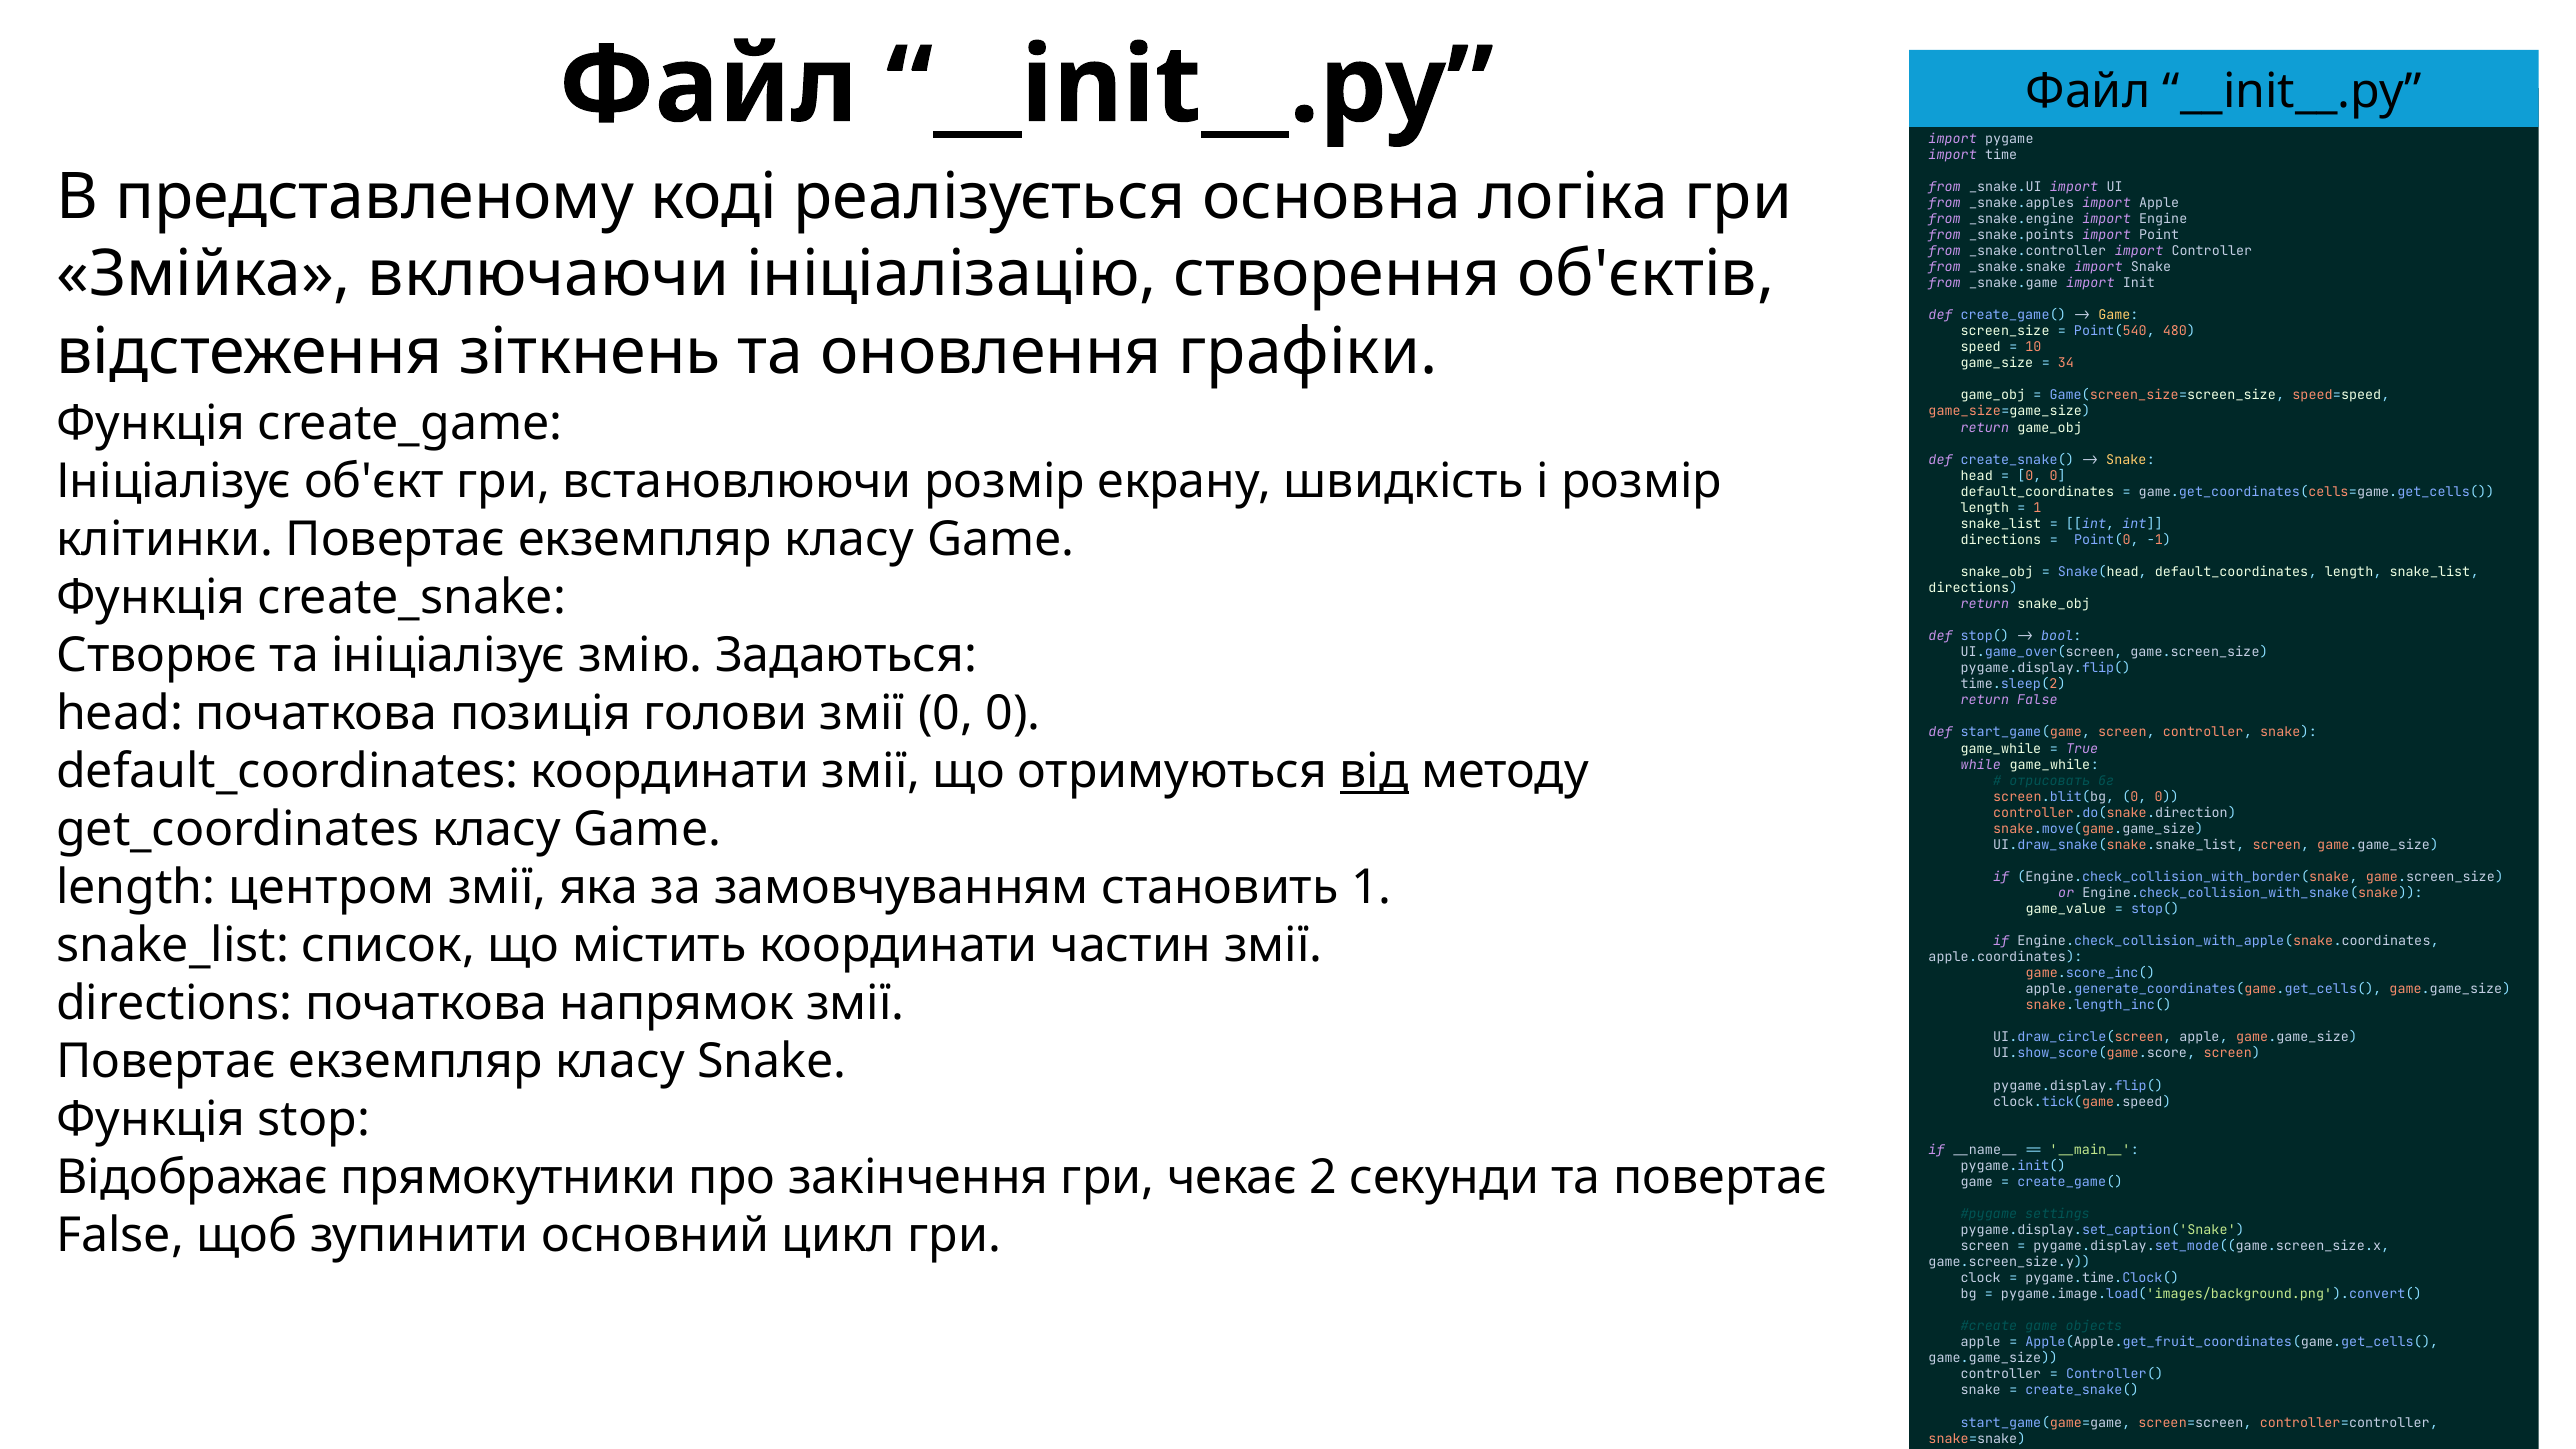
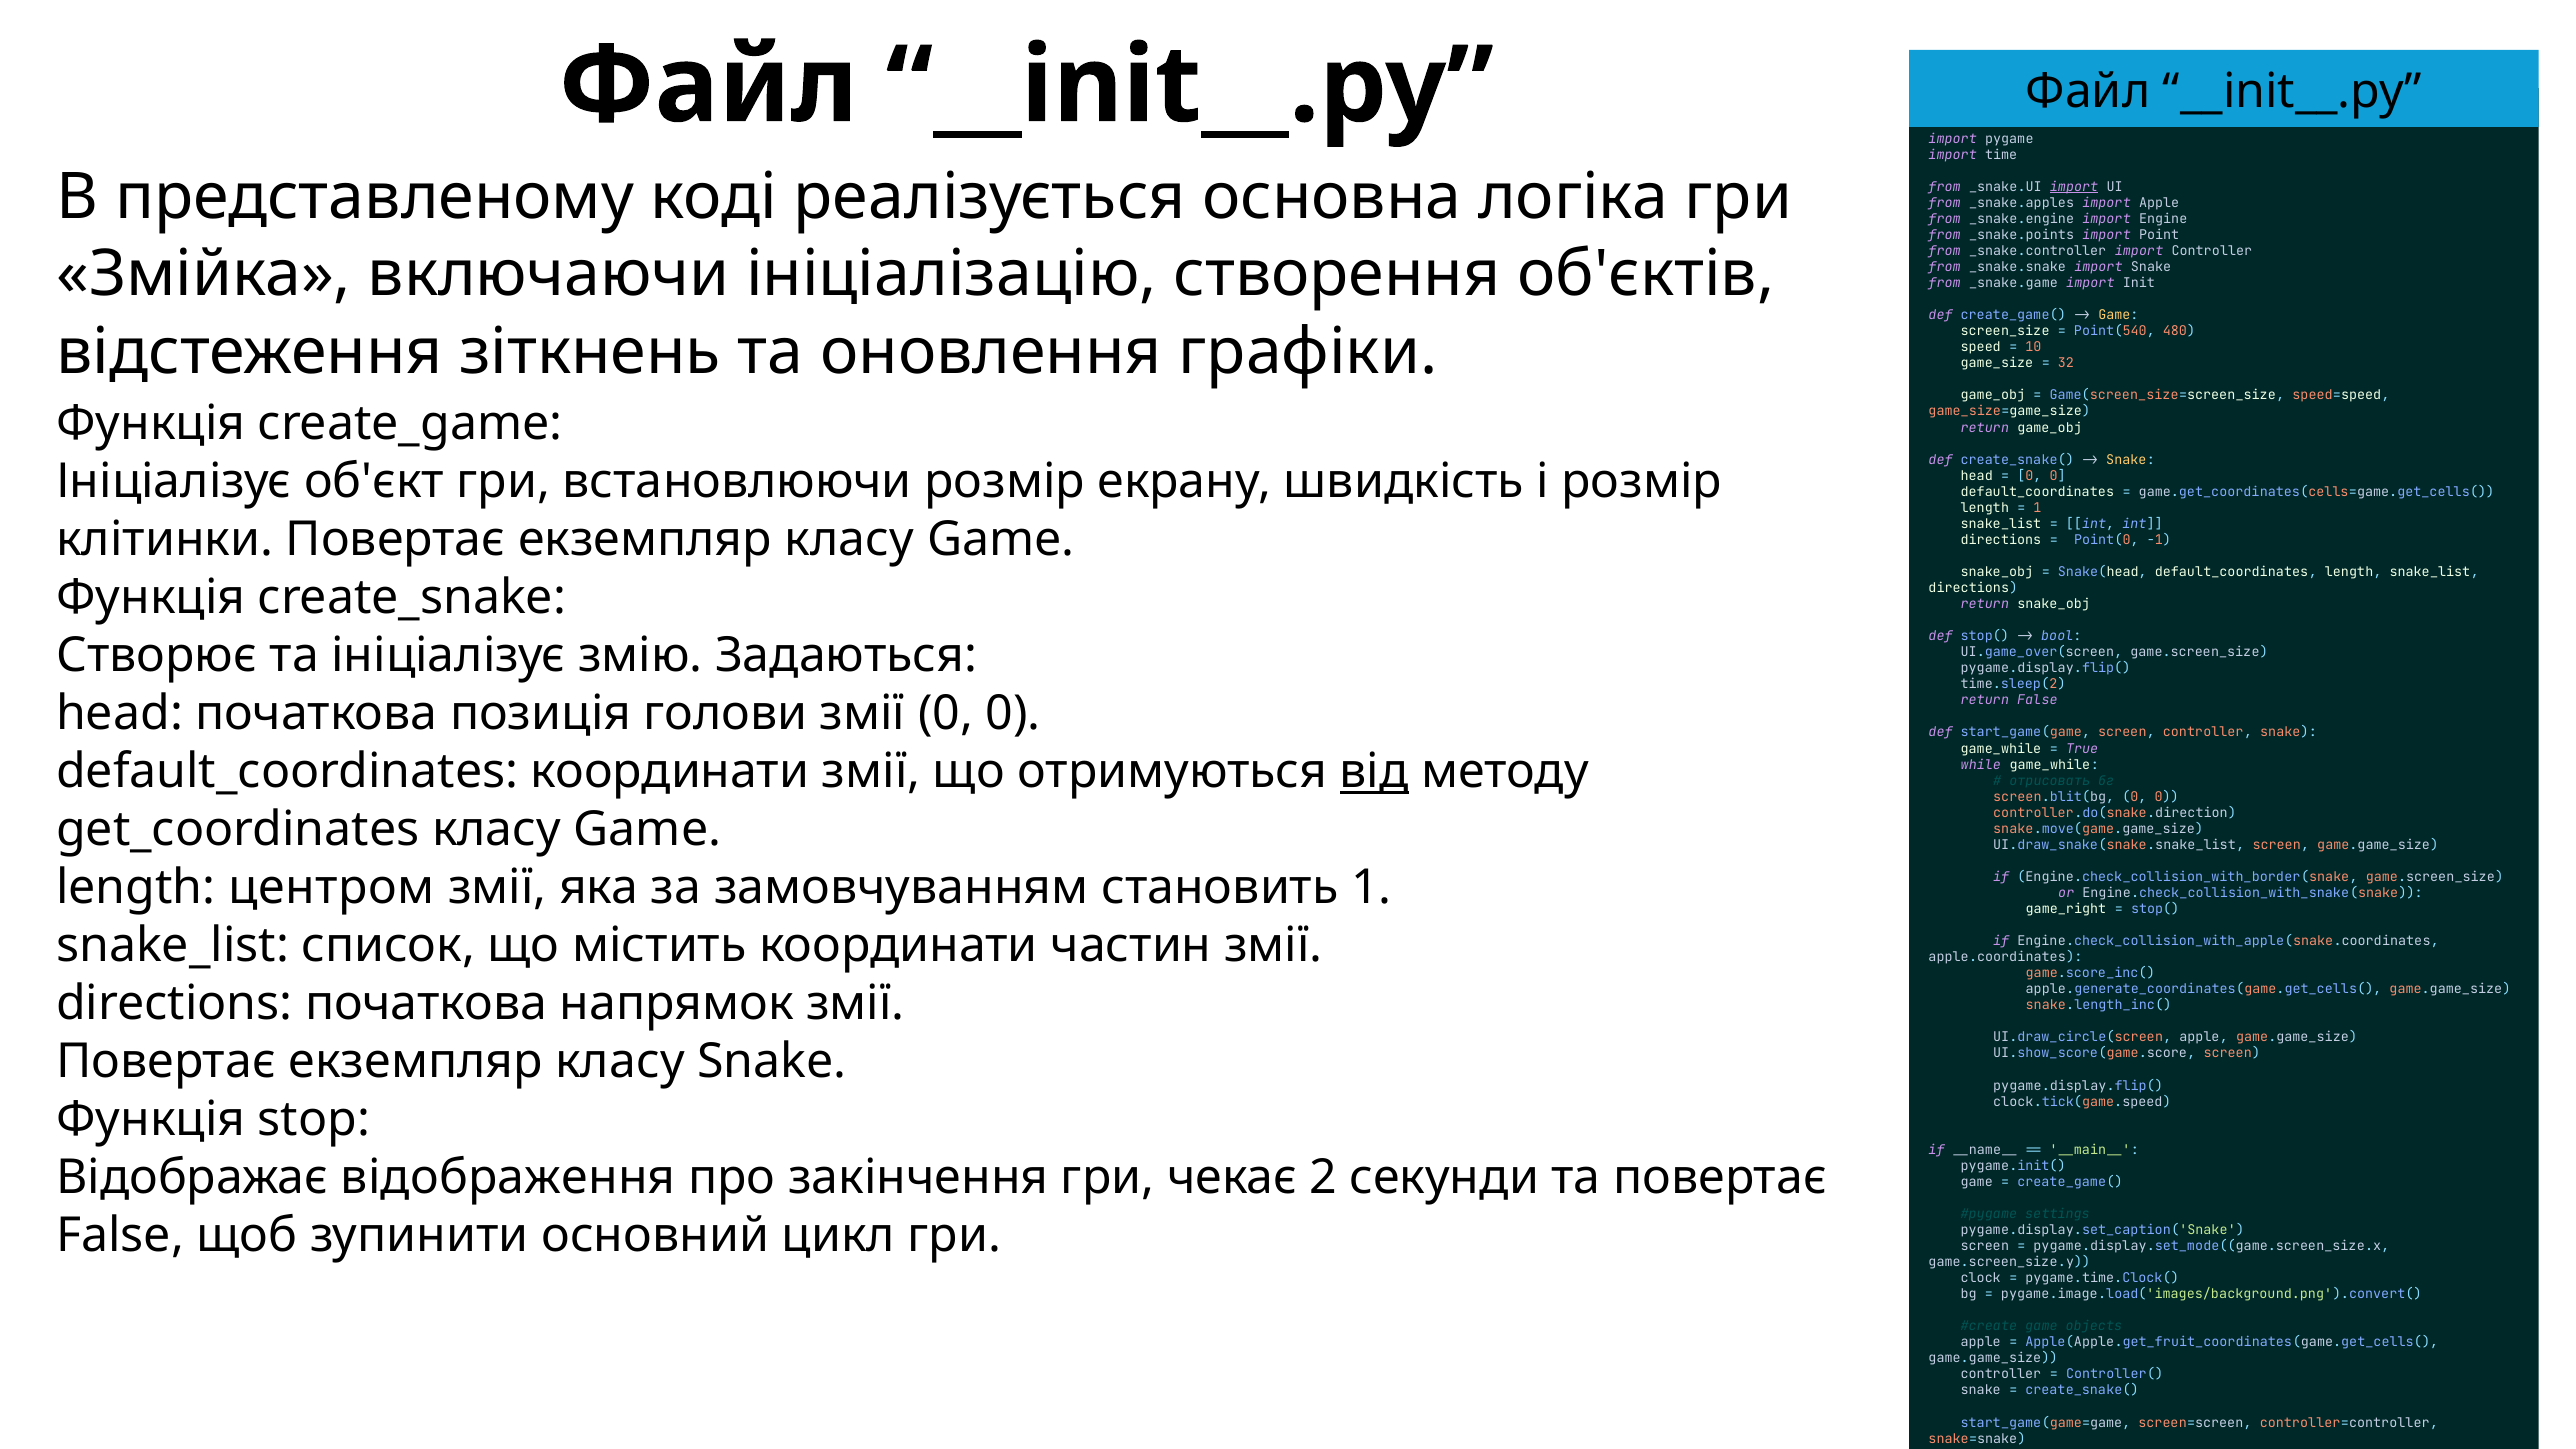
import underline: none -> present (2074, 187)
34: 34 -> 32 (2066, 363)
game_value: game_value -> game_right (2066, 909)
прямокутники: прямокутники -> відображення (508, 1177)
